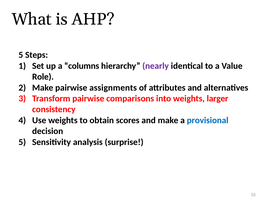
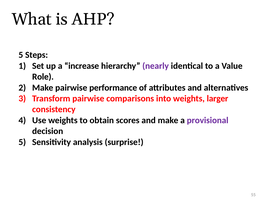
columns: columns -> increase (82, 66)
assignments: assignments -> performance (113, 88)
provisional colour: blue -> purple (208, 120)
